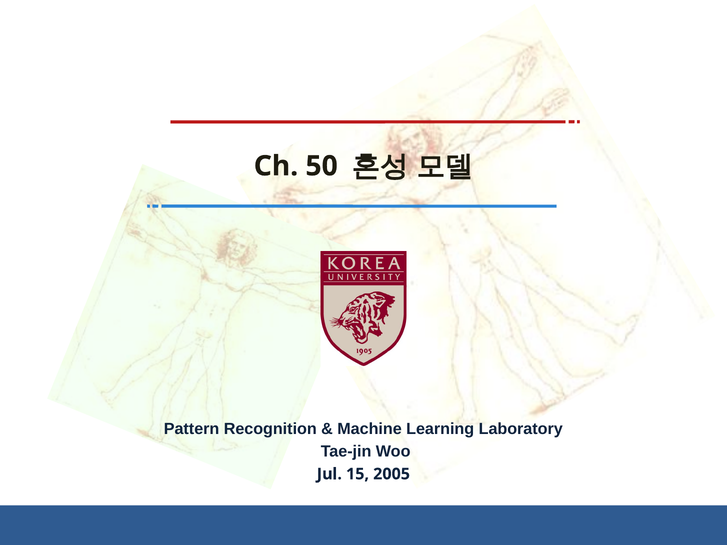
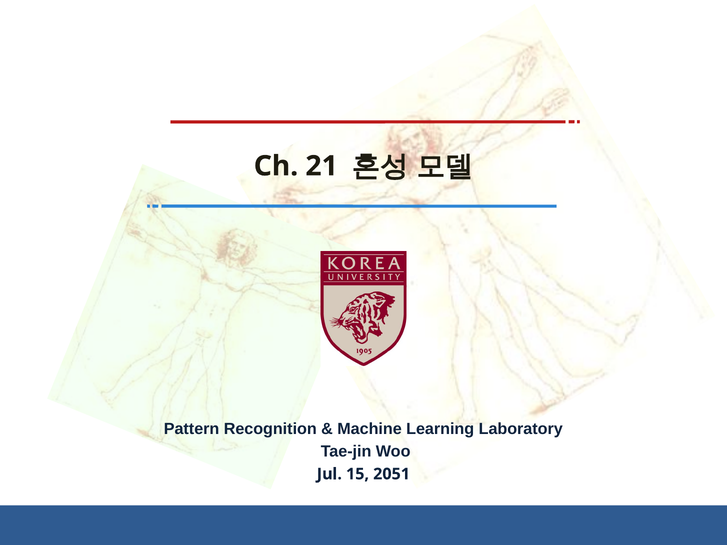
50: 50 -> 21 (322, 166)
2005: 2005 -> 2051 (392, 474)
